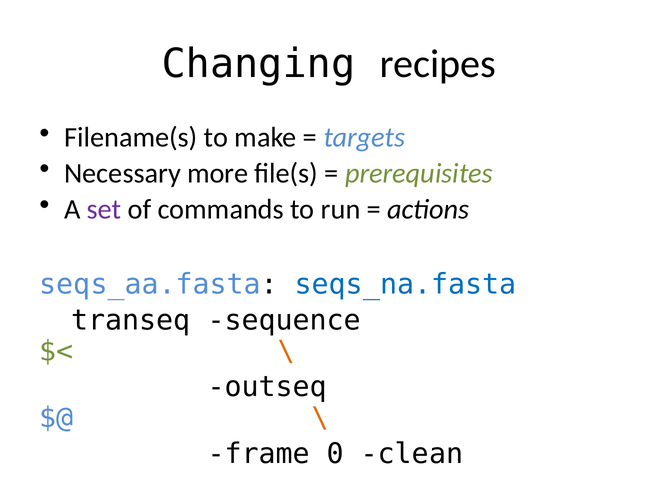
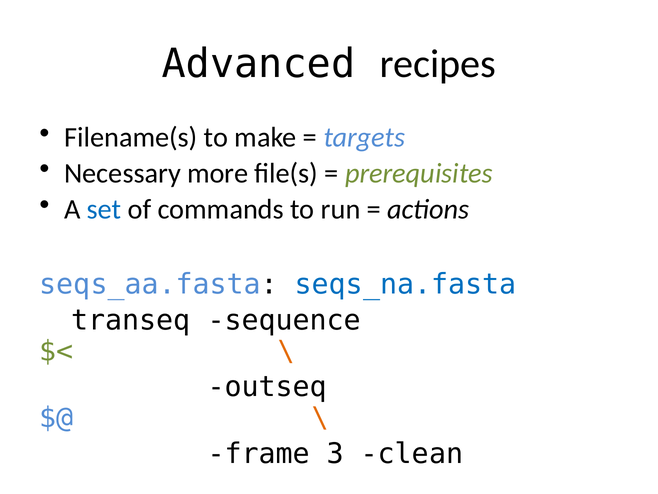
Changing: Changing -> Advanced (258, 64)
set colour: purple -> blue (104, 209)
0: 0 -> 3 (335, 453)
